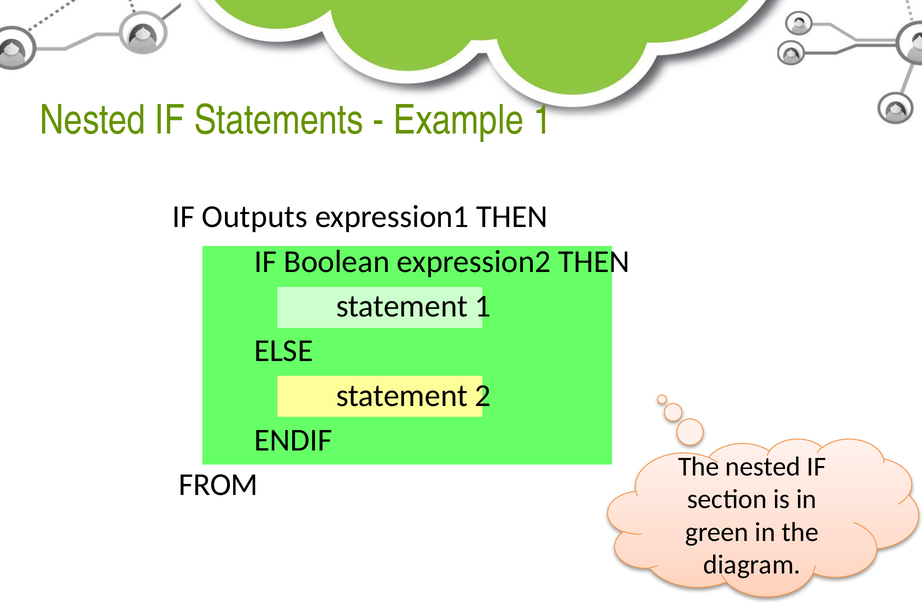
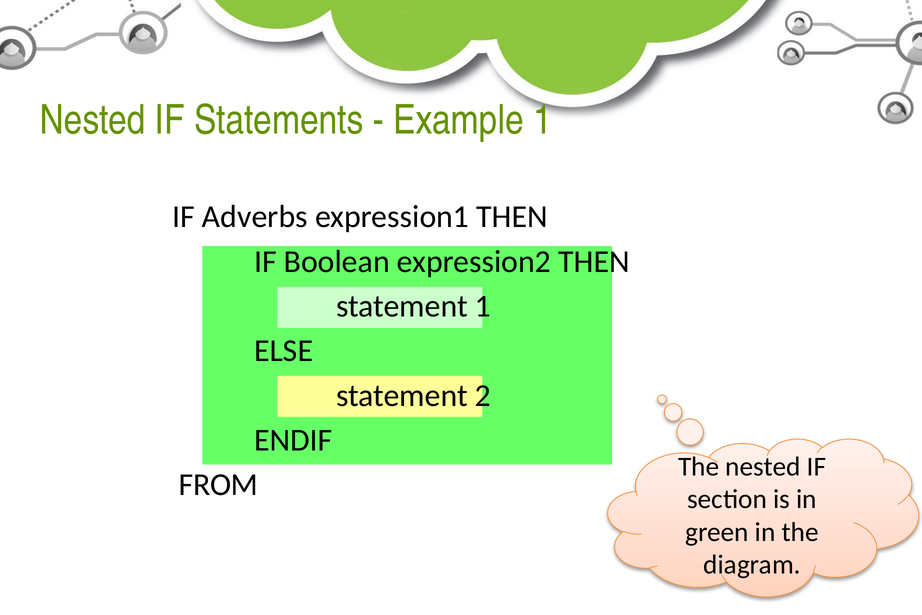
Outputs: Outputs -> Adverbs (255, 217)
